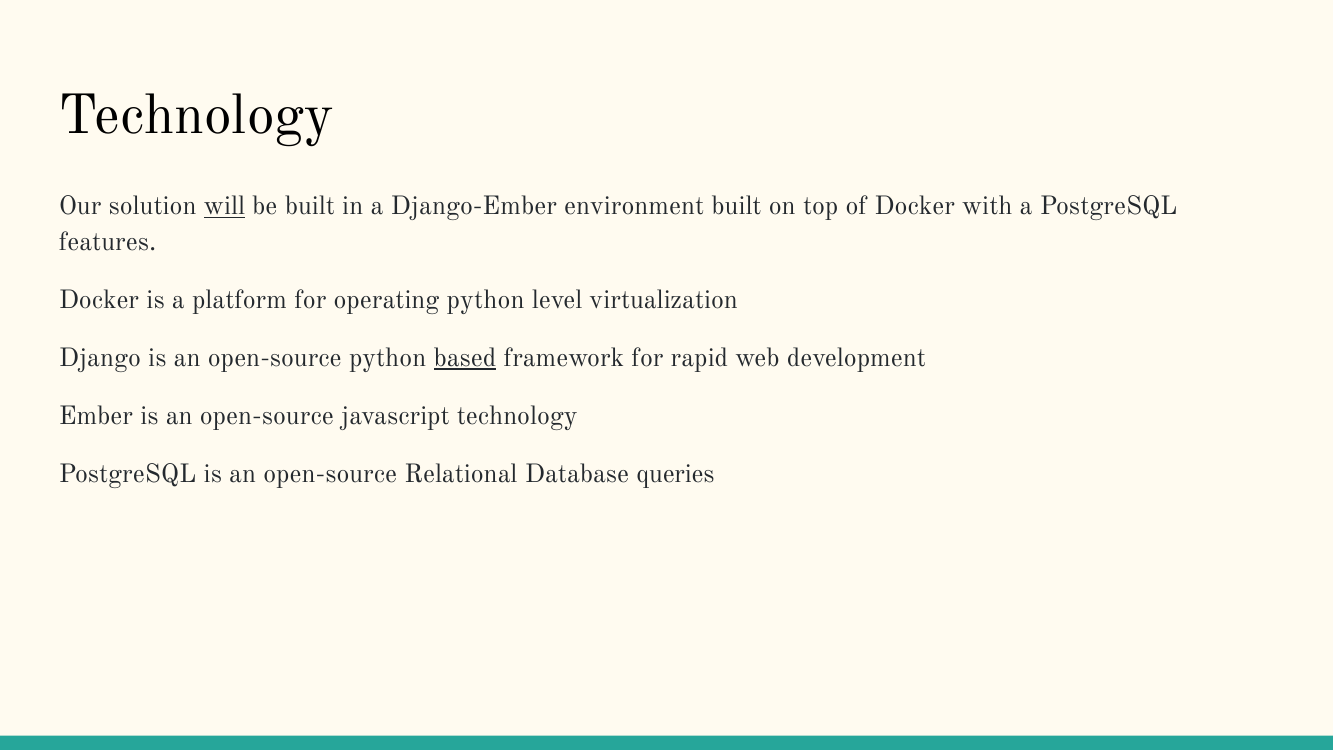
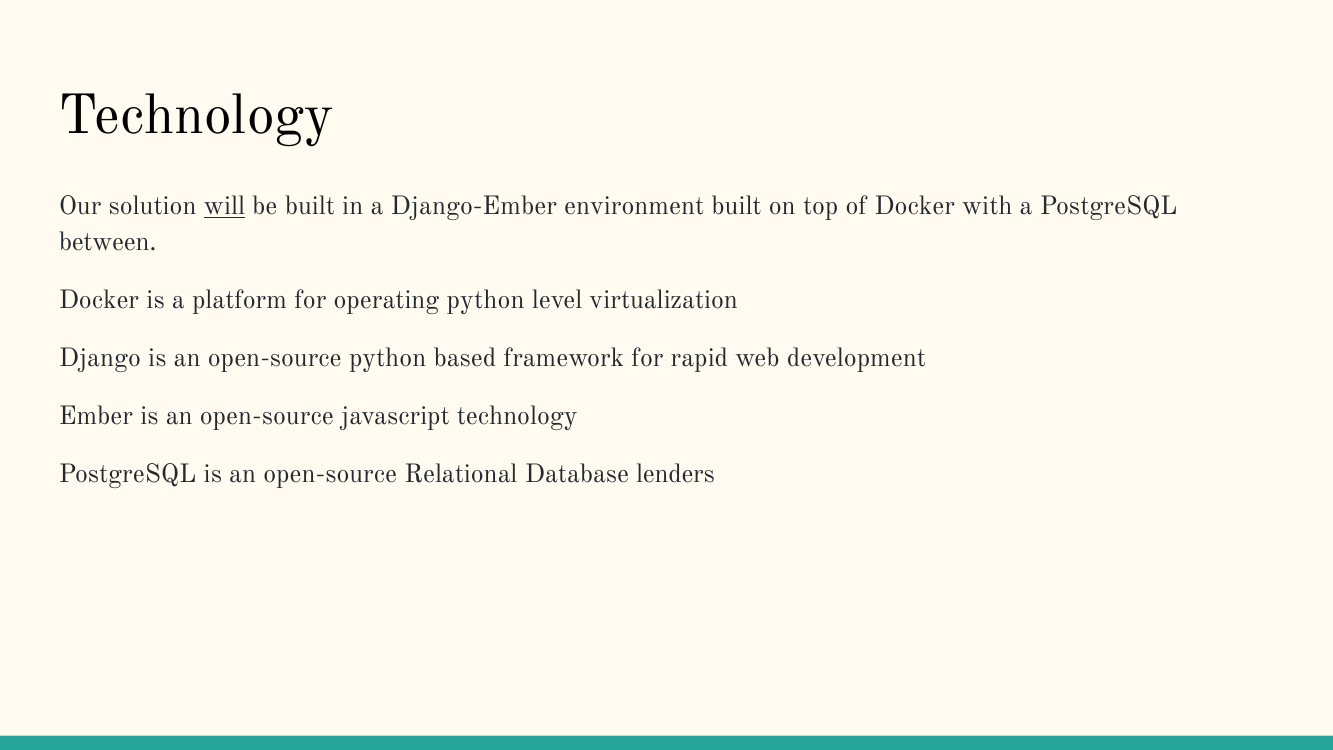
features: features -> between (108, 242)
based underline: present -> none (465, 358)
queries: queries -> lenders (676, 474)
